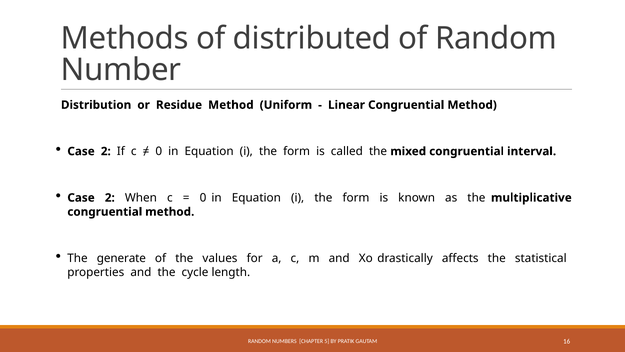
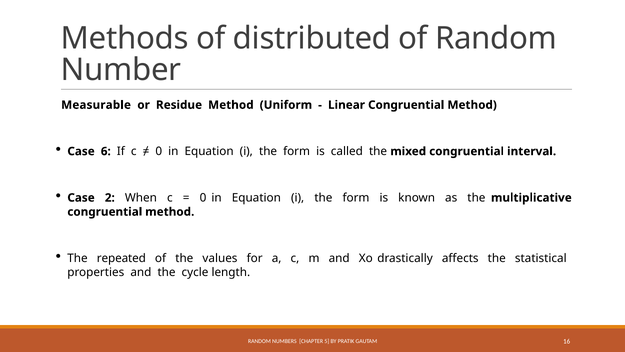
Distribution: Distribution -> Measurable (96, 105)
2: 2 -> 6 (106, 151)
generate: generate -> repeated (121, 258)
